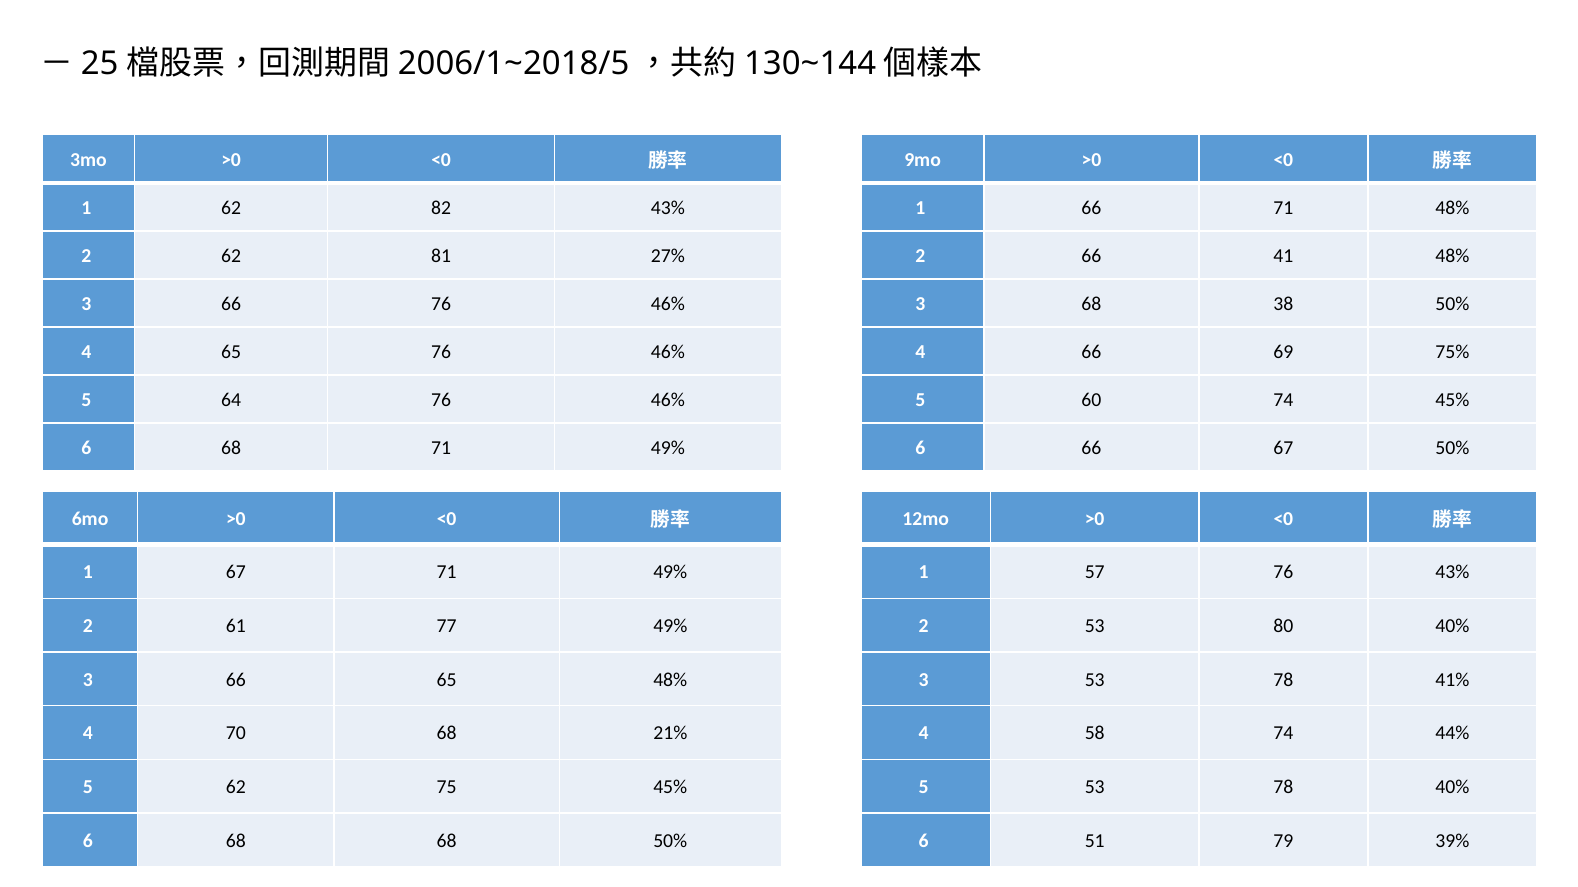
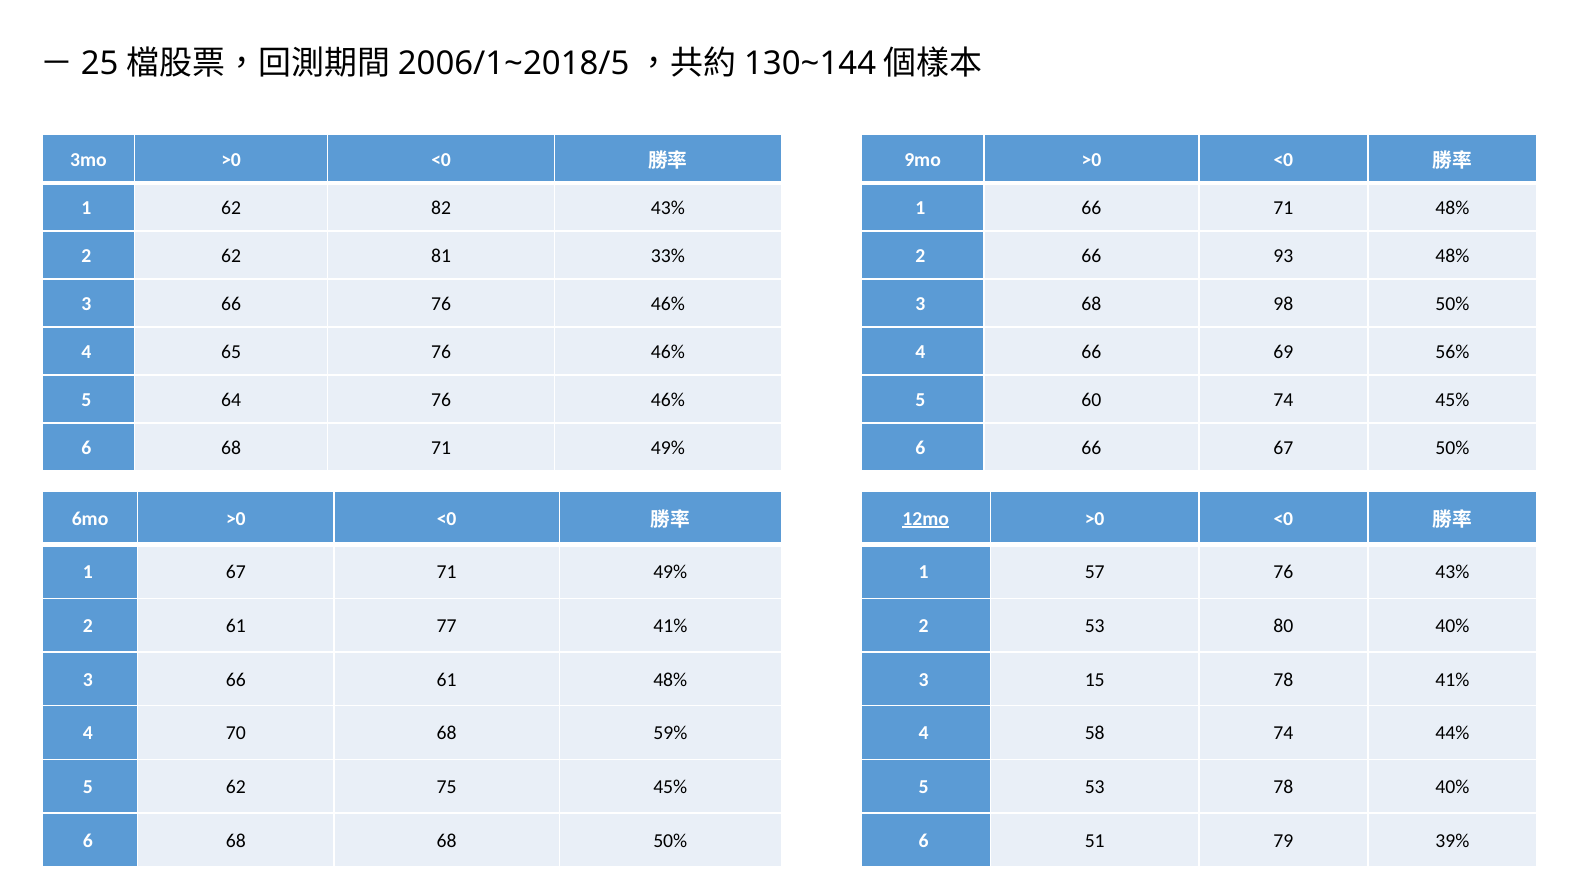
27%: 27% -> 33% (668, 256)
41: 41 -> 93 (1283, 256)
38: 38 -> 98 (1283, 304)
75%: 75% -> 56% (1452, 352)
12mo underline: none -> present (926, 519)
77 49%: 49% -> 41% (670, 626)
66 65: 65 -> 61 (447, 680)
3 53: 53 -> 15 (1095, 680)
21%: 21% -> 59% (670, 734)
